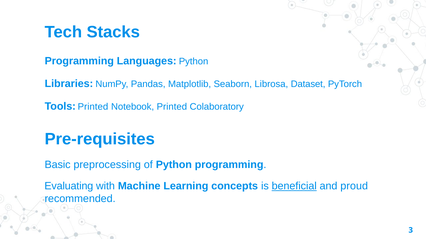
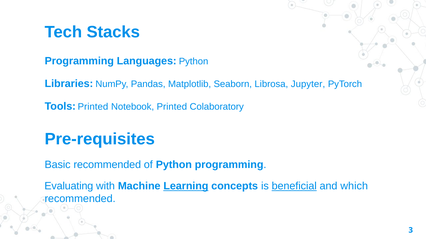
Dataset: Dataset -> Jupyter (308, 84)
Basic preprocessing: preprocessing -> recommended (107, 165)
Learning underline: none -> present (186, 187)
proud: proud -> which (354, 187)
